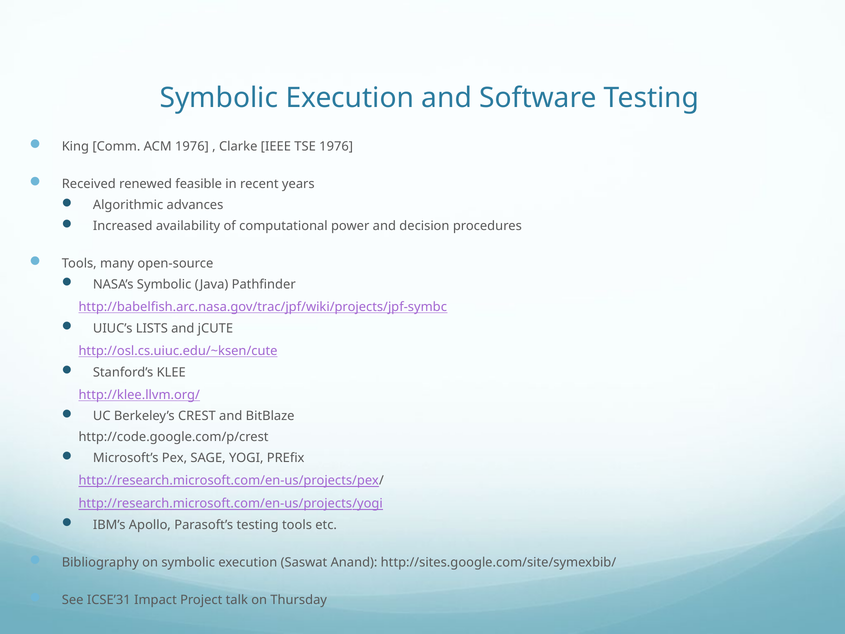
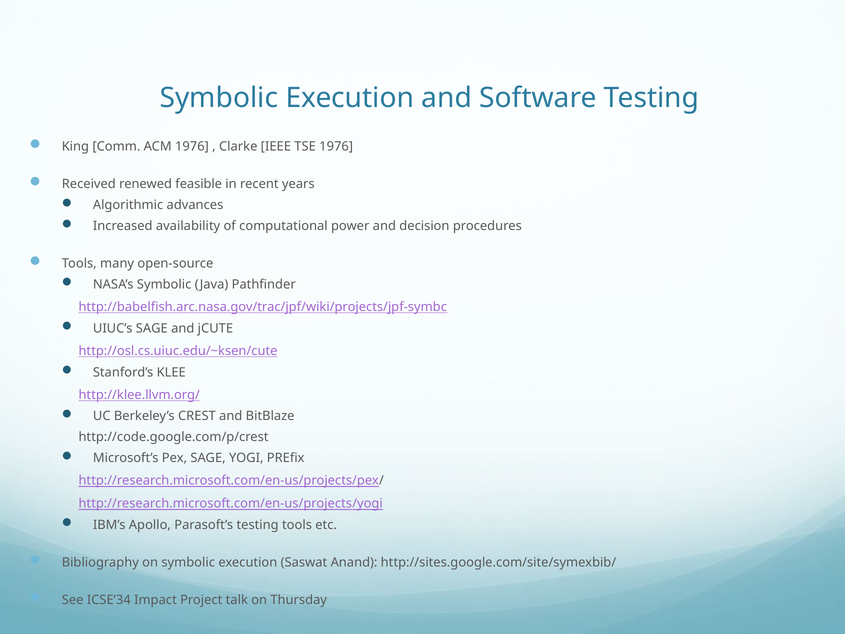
UIUC’s LISTS: LISTS -> SAGE (152, 328)
ICSE’31: ICSE’31 -> ICSE’34 (109, 600)
